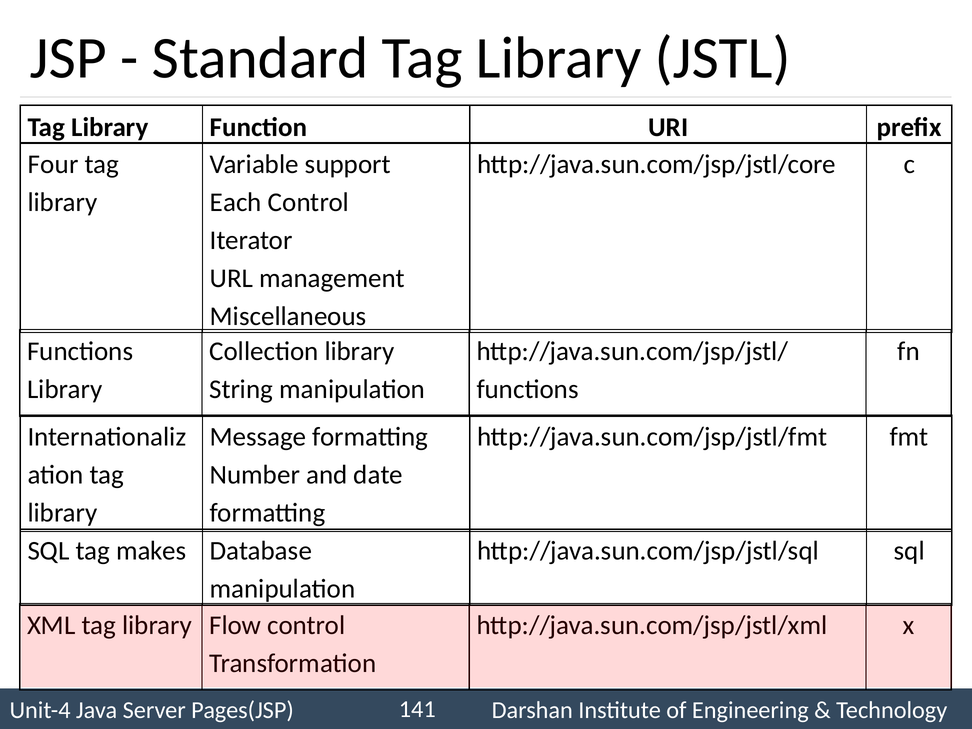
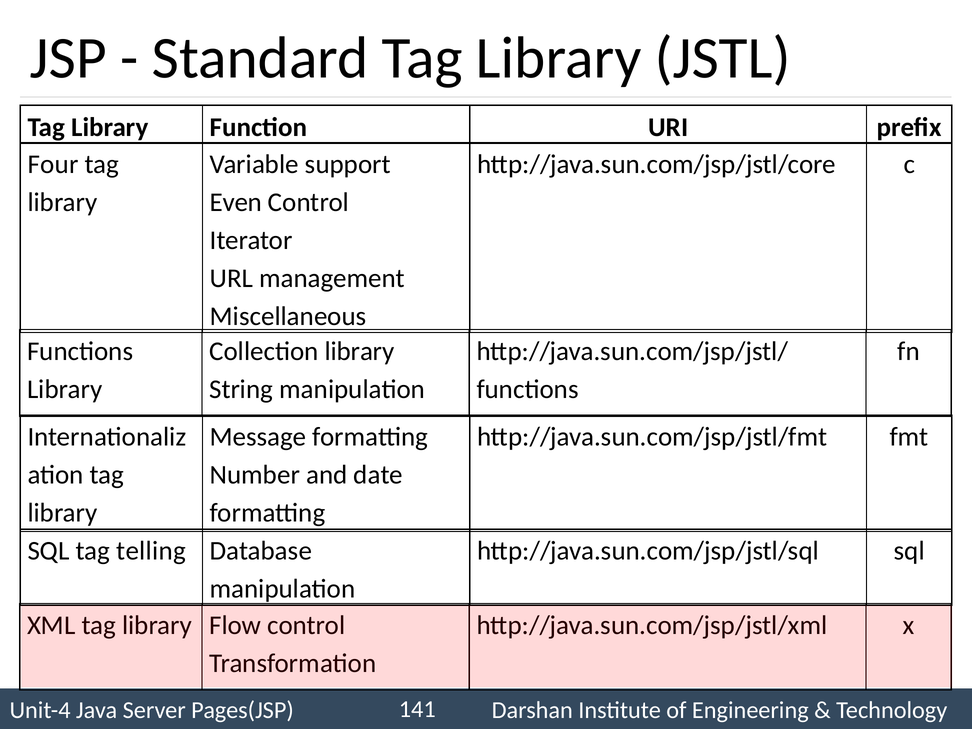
Each: Each -> Even (236, 202)
makes: makes -> telling (151, 551)
